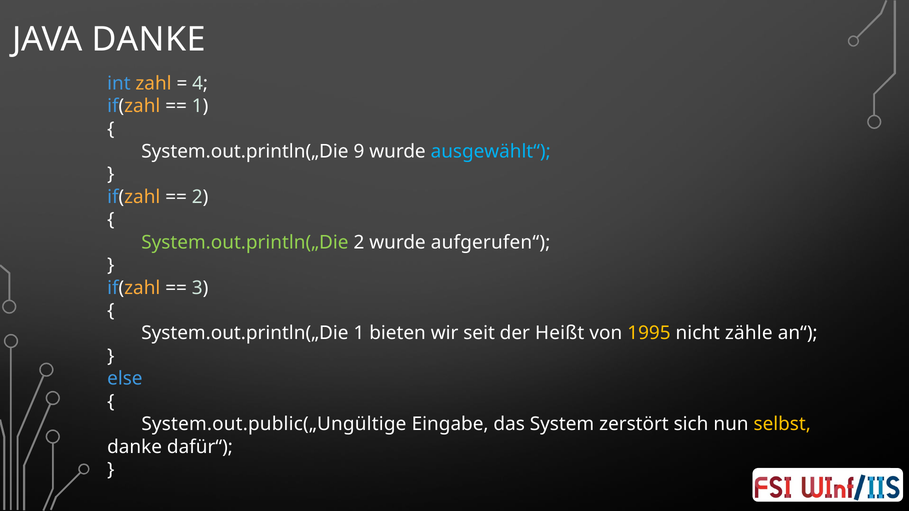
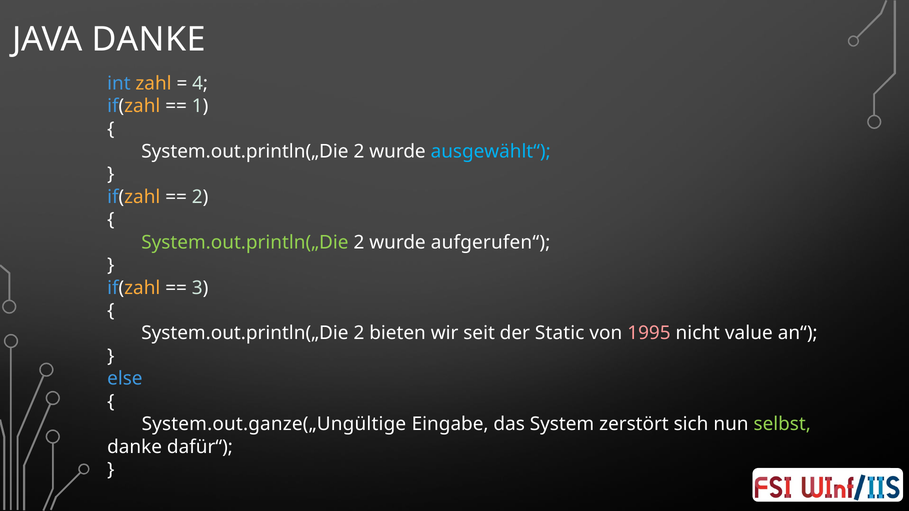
9: 9 -> 2 (359, 152)
1: 1 -> 2 (359, 333)
Heißt: Heißt -> Static (560, 333)
1995 colour: yellow -> pink (649, 333)
zähle: zähle -> value (749, 333)
System.out.public(„Ungültige: System.out.public(„Ungültige -> System.out.ganze(„Ungültige (274, 424)
selbst colour: yellow -> light green (782, 424)
